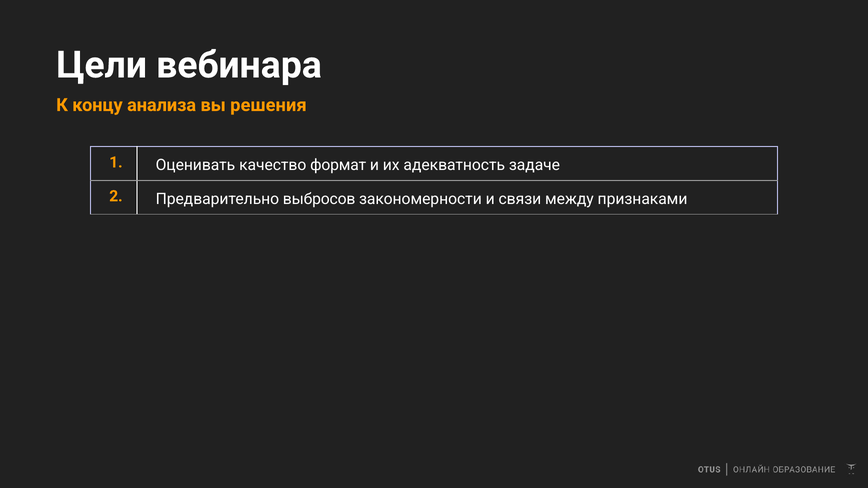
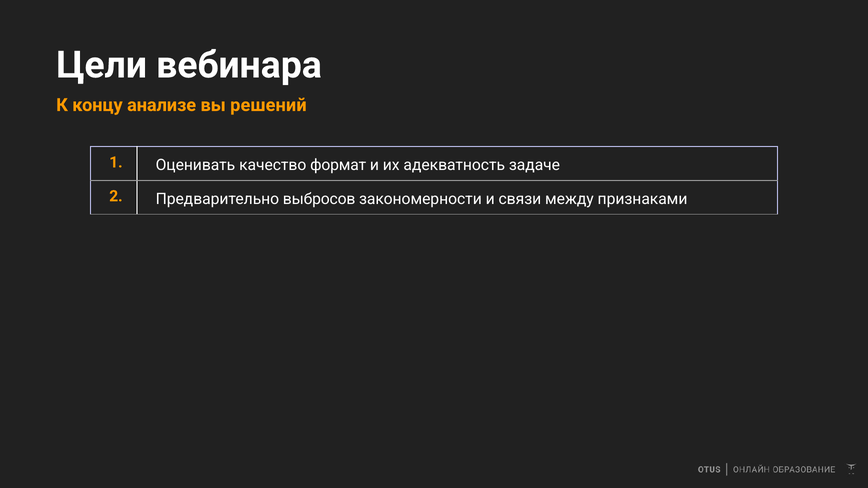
анализа: анализа -> анализе (162, 105)
решения: решения -> решений (268, 105)
